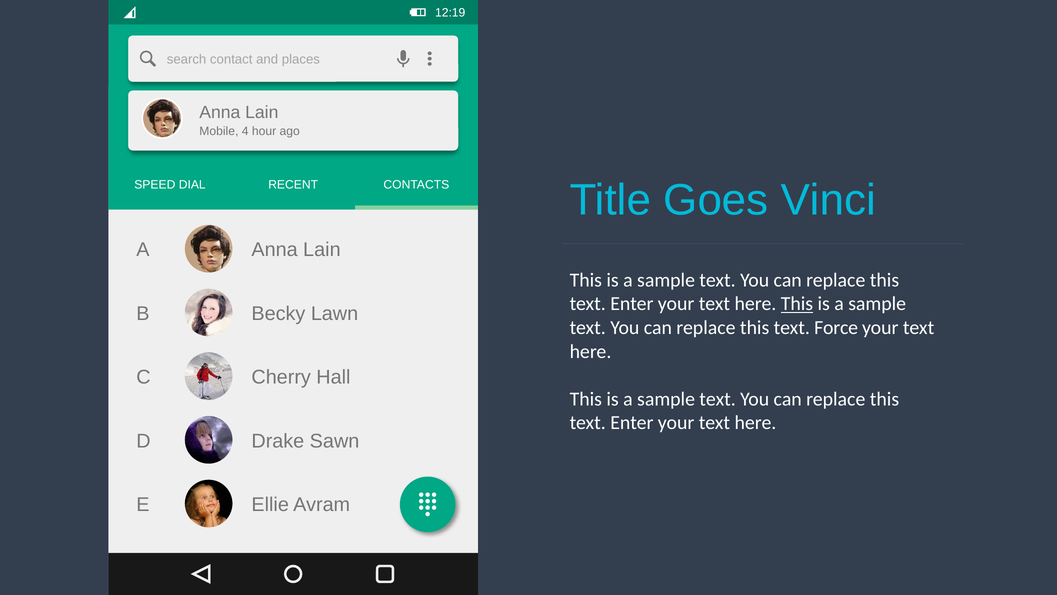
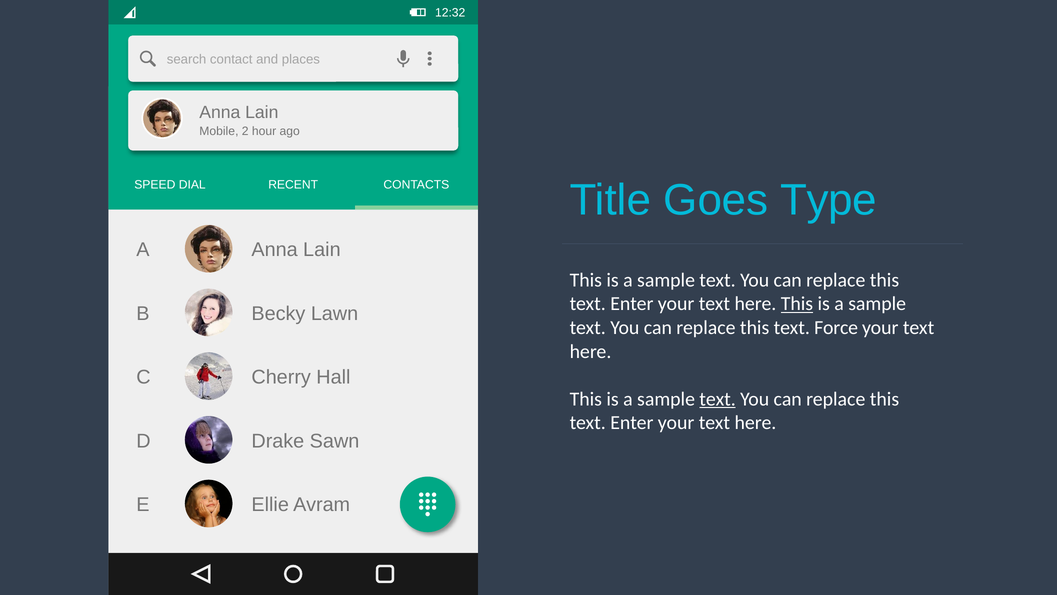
12:19: 12:19 -> 12:32 (450, 13)
4: 4 -> 2 (245, 131)
Vinci: Vinci -> Type (829, 200)
text underline: none -> present (718, 399)
